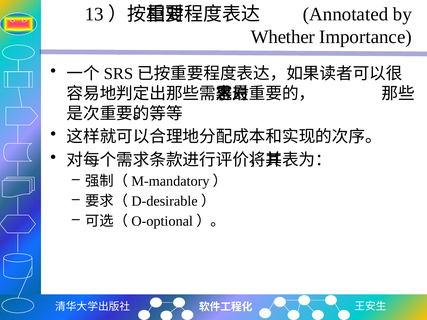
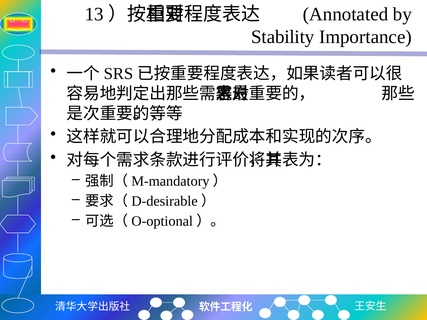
Whether: Whether -> Stability (283, 37)
